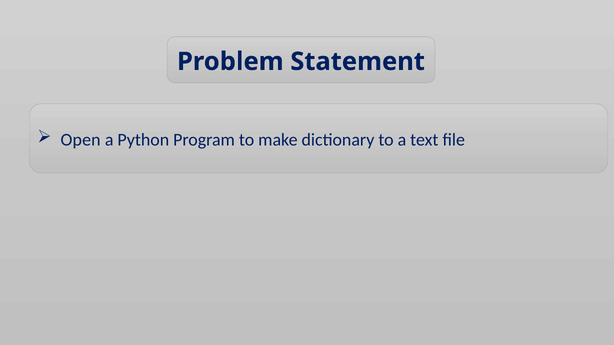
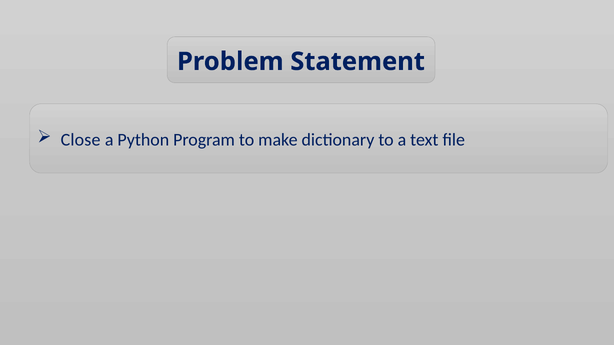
Open: Open -> Close (81, 140)
